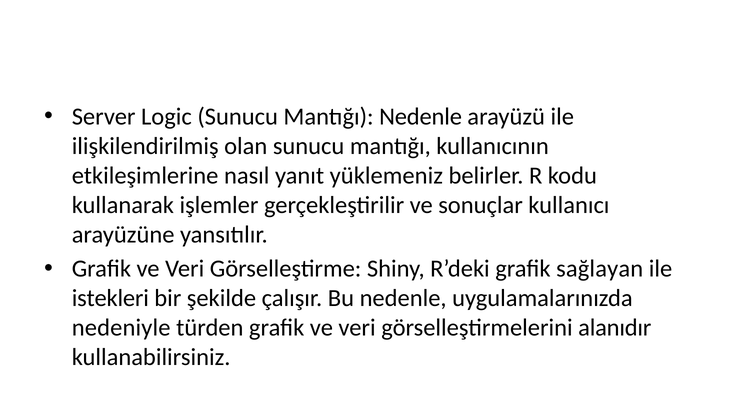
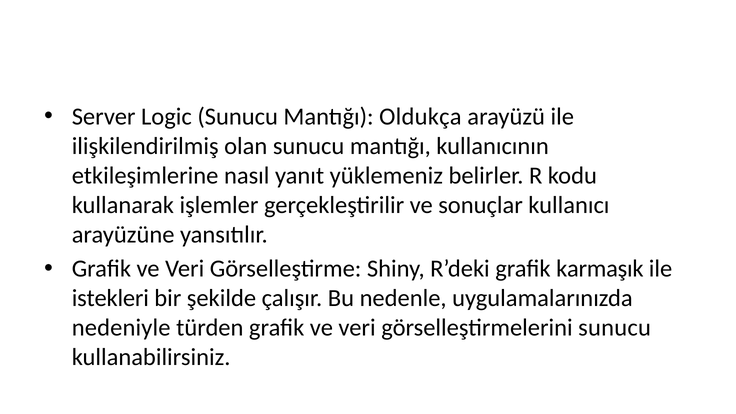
Mantığı Nedenle: Nedenle -> Oldukça (420, 117)
sağlayan: sağlayan -> karmaşık (600, 269)
görselleştirmelerini alanıdır: alanıdır -> sunucu (615, 328)
